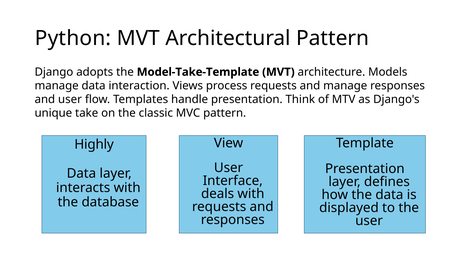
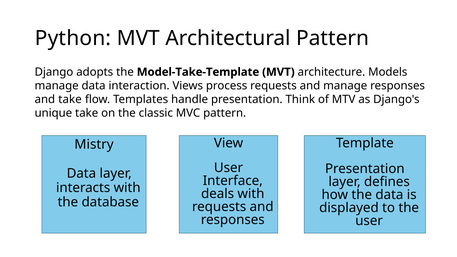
and user: user -> take (70, 99)
Highly: Highly -> Mistry (94, 144)
